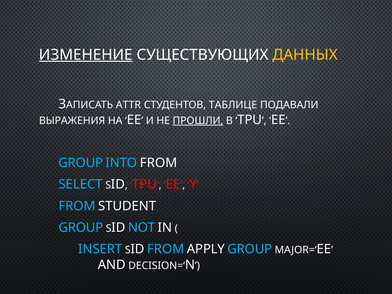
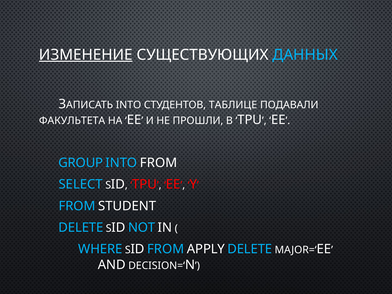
ДАННЫХ colour: yellow -> light blue (305, 55)
ATTR: ATTR -> INTO (128, 105)
ВЫРАЖЕНИЯ: ВЫРАЖЕНИЯ -> ФАКУЛЬТЕТА (72, 121)
ПРОШЛИ underline: present -> none (198, 121)
GROUP: GROUP -> DELETE (81, 228)
INSERT: INSERT -> WHERE (100, 249)
APPLY GROUP: GROUP -> DELETE (250, 249)
